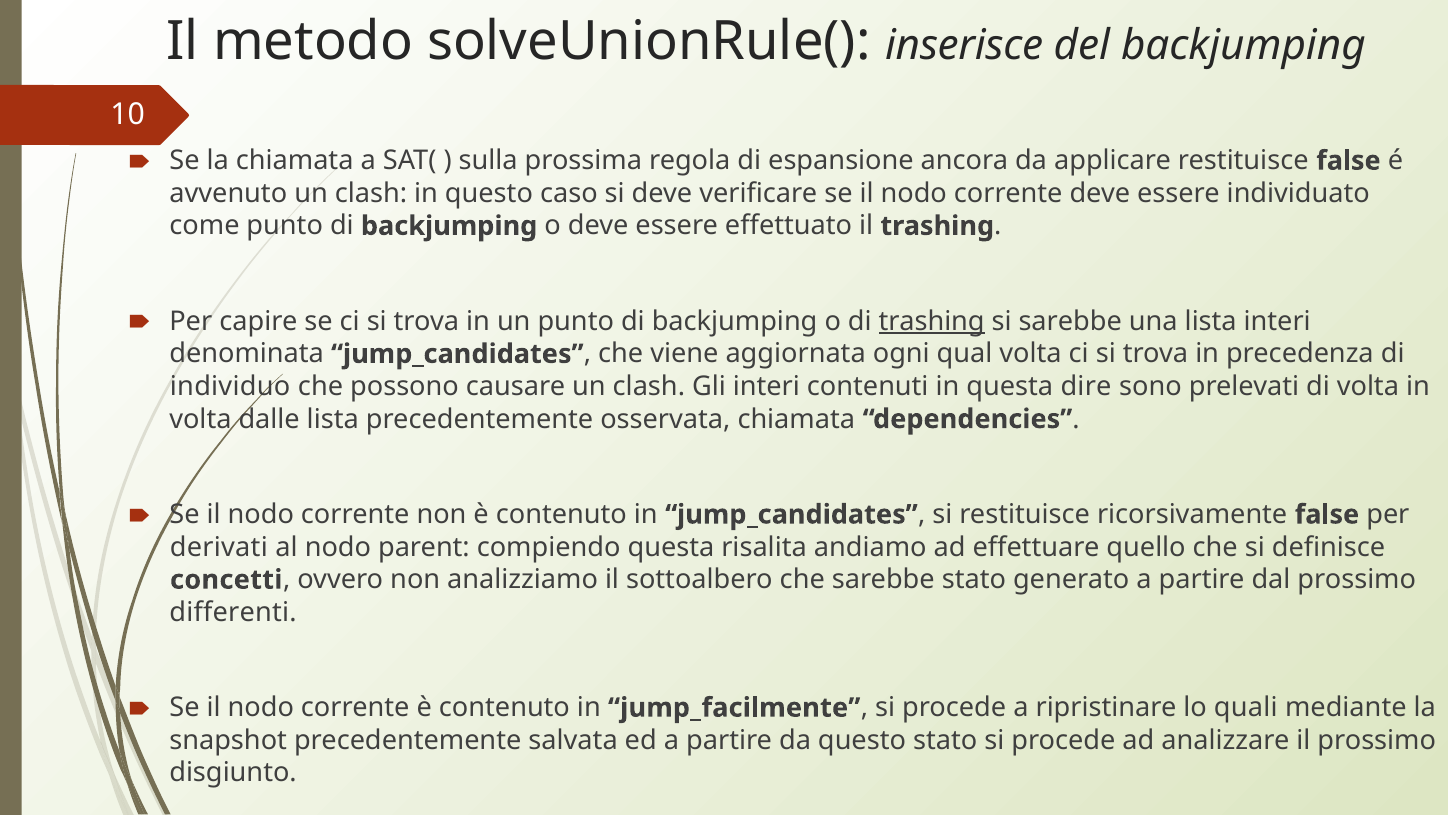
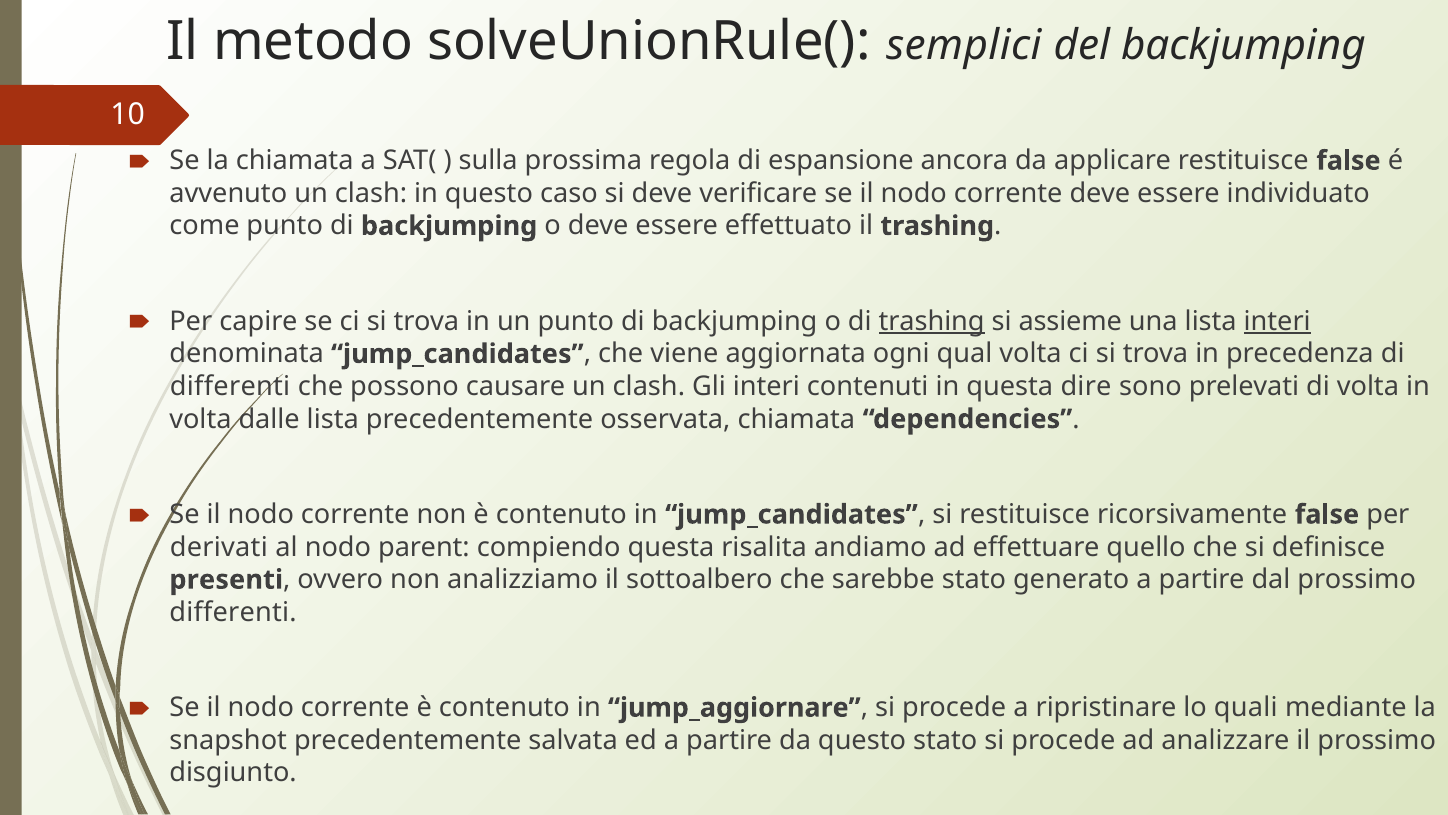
inserisce: inserisce -> semplici (964, 46)
si sarebbe: sarebbe -> assieme (1070, 321)
interi underline: none -> present (1277, 321)
individuo: individuo -> differenti (230, 386)
concetti: concetti -> presenti (226, 579)
jump_facilmente: jump_facilmente -> jump_aggiornare (734, 707)
